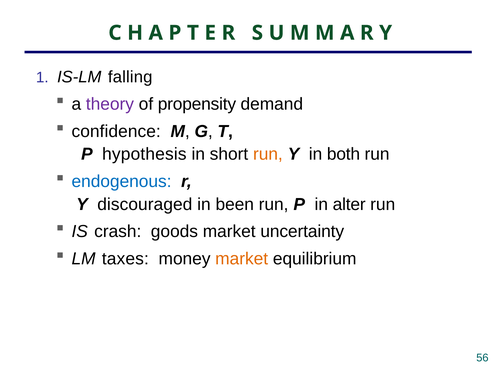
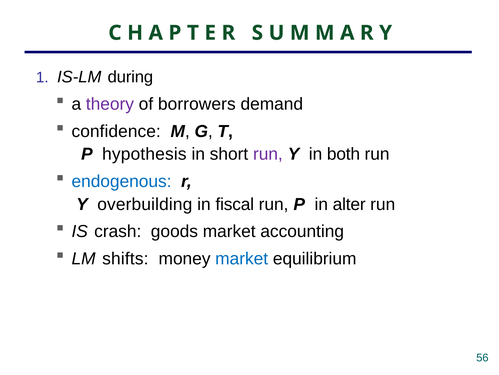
falling: falling -> during (130, 77)
propensity: propensity -> borrowers (197, 104)
run colour: orange -> purple (268, 154)
discouraged: discouraged -> overbuilding (145, 204)
been: been -> fiscal (235, 204)
uncertainty: uncertainty -> accounting (302, 231)
taxes: taxes -> shifts (125, 258)
market colour: orange -> blue (242, 258)
